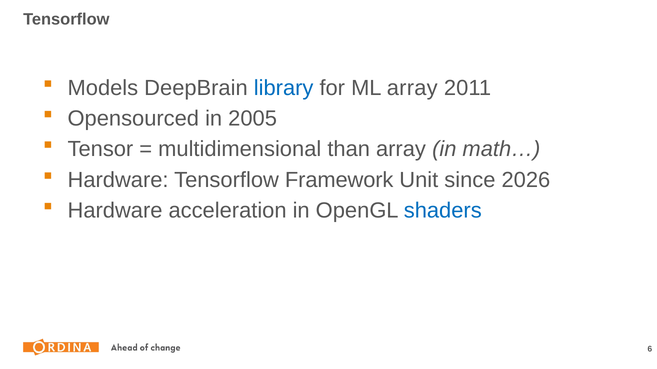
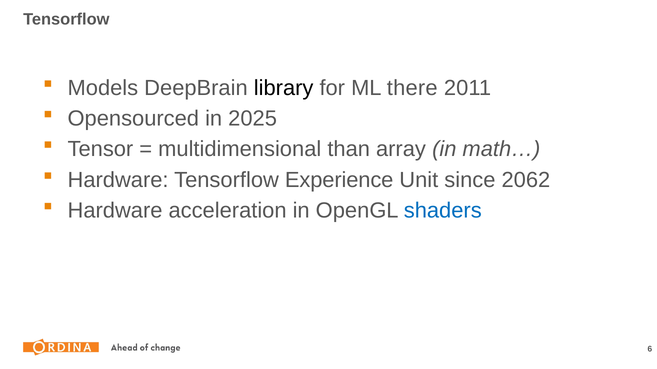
library colour: blue -> black (284, 88)
ML array: array -> there (412, 88)
2005: 2005 -> 2025 (253, 119)
Framework: Framework -> Experience (339, 180)
2026: 2026 -> 2062 (526, 180)
